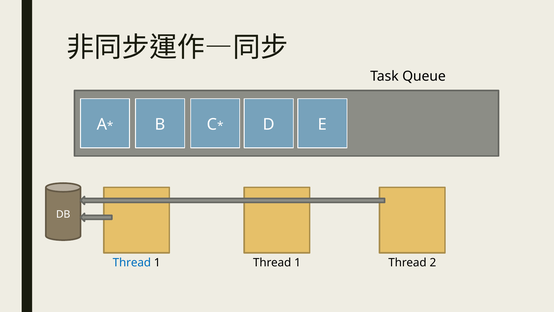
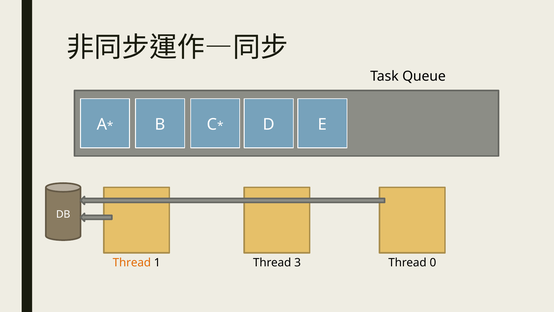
Thread colour: blue -> orange (132, 262)
1 Thread 1: 1 -> 3 (298, 262)
2: 2 -> 0 (433, 262)
